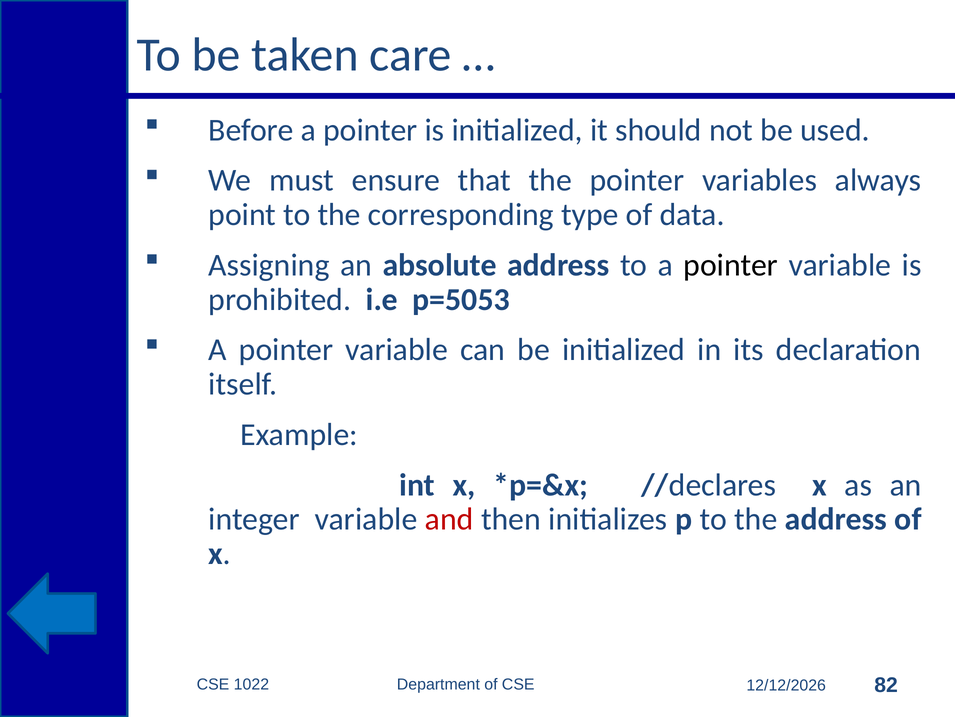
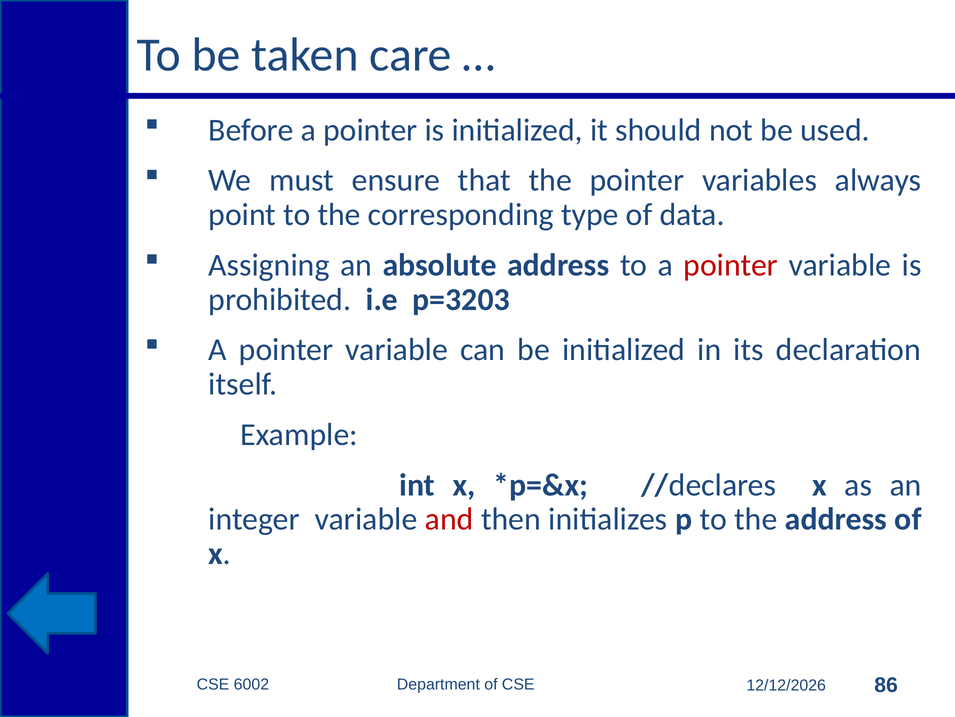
pointer colour: black -> red (731, 265)
p=5053: p=5053 -> p=3203 (461, 299)
1022: 1022 -> 6002 (251, 684)
82: 82 -> 86 (886, 684)
